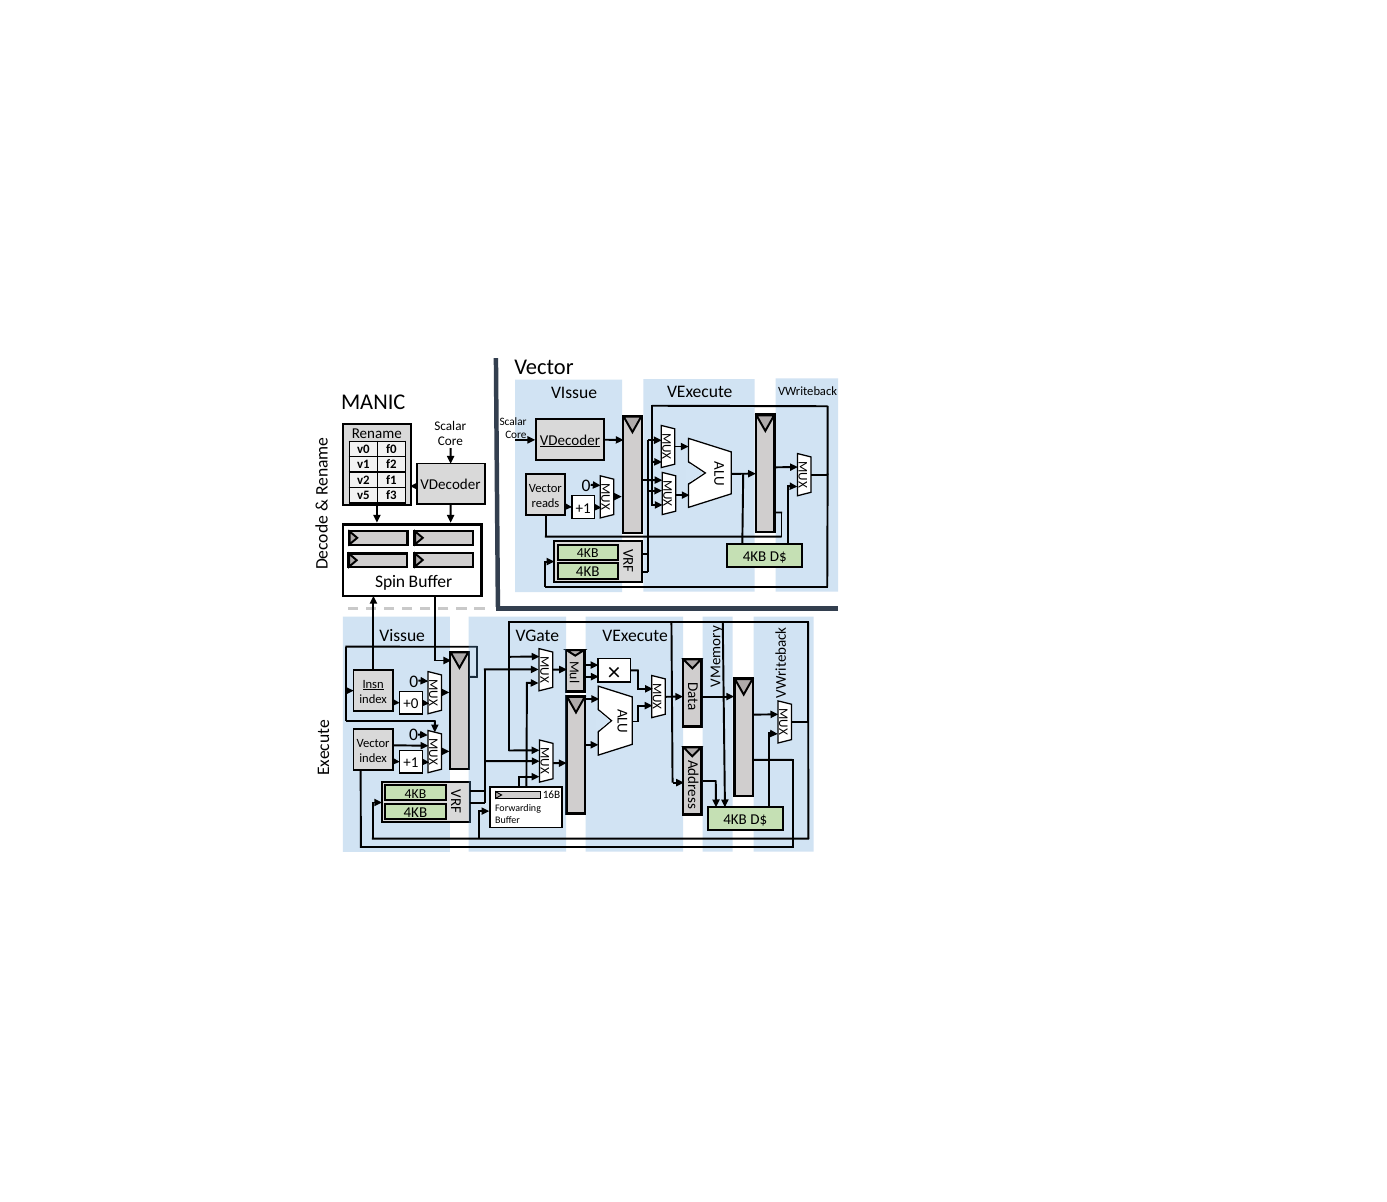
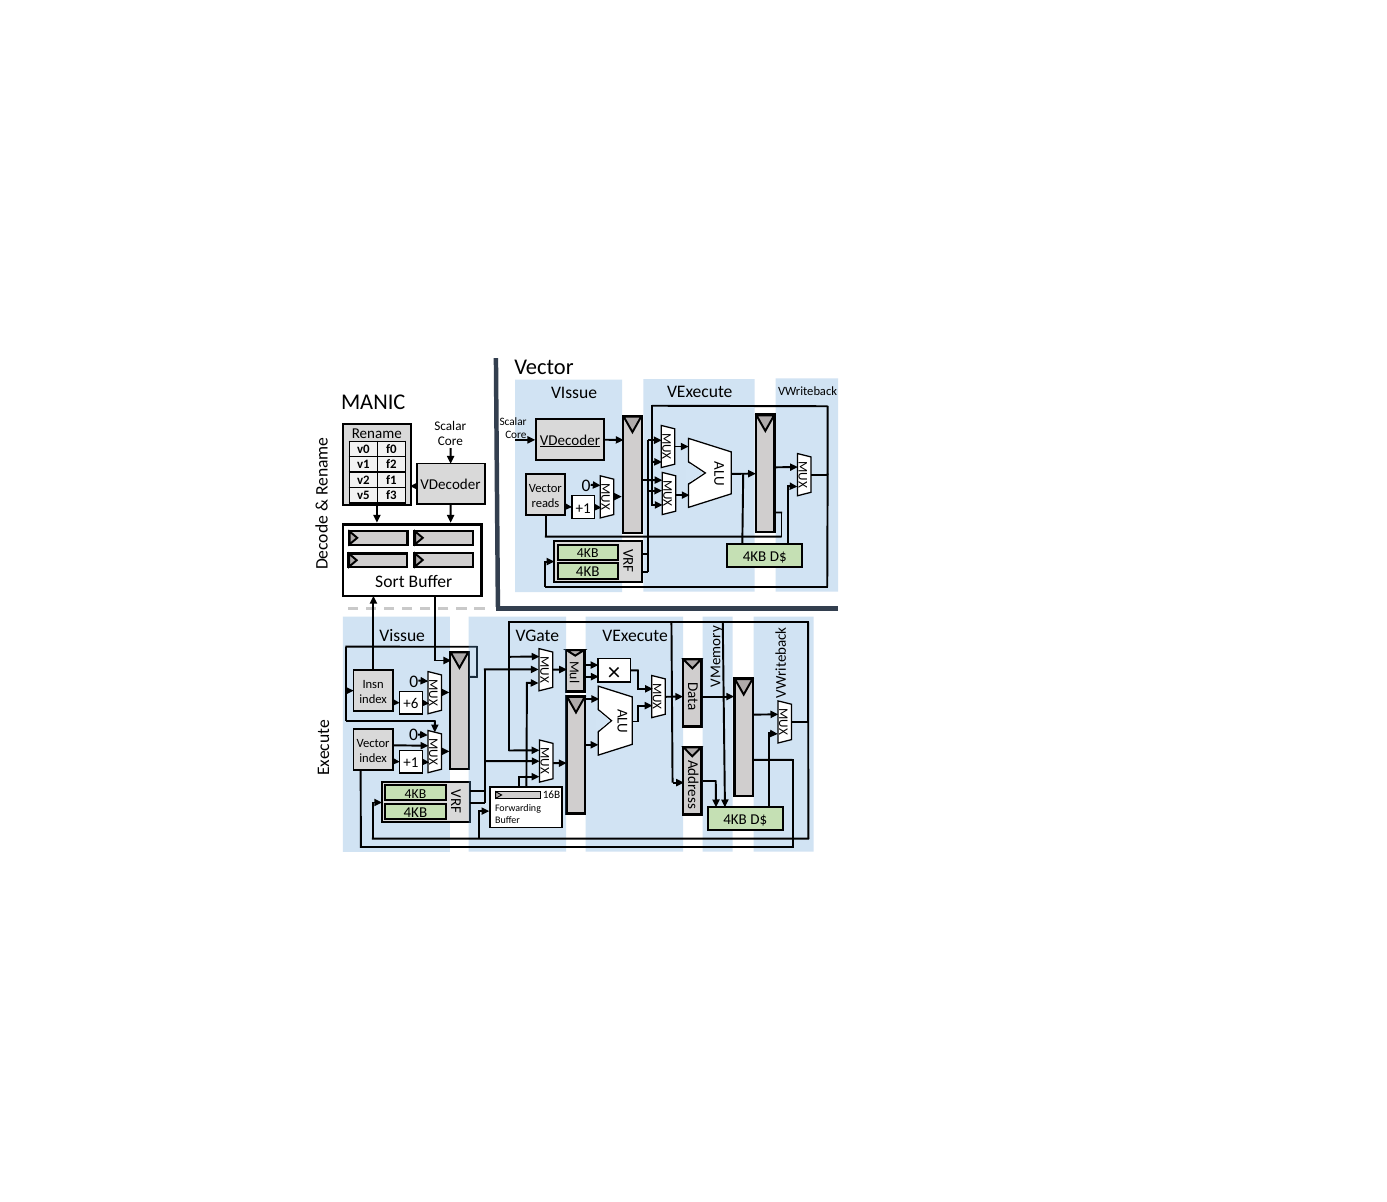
Spin: Spin -> Sort (390, 582)
Insn underline: present -> none (373, 684)
+0: +0 -> +6 (411, 704)
